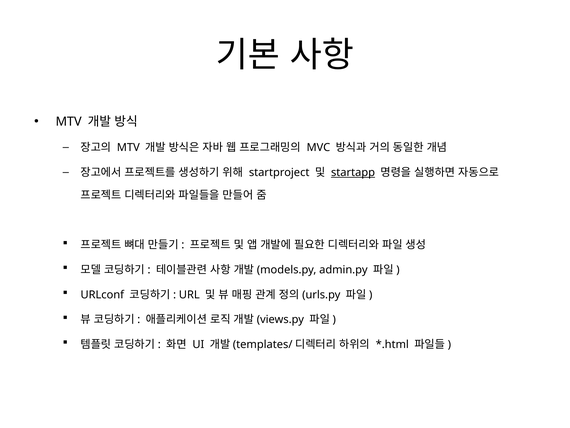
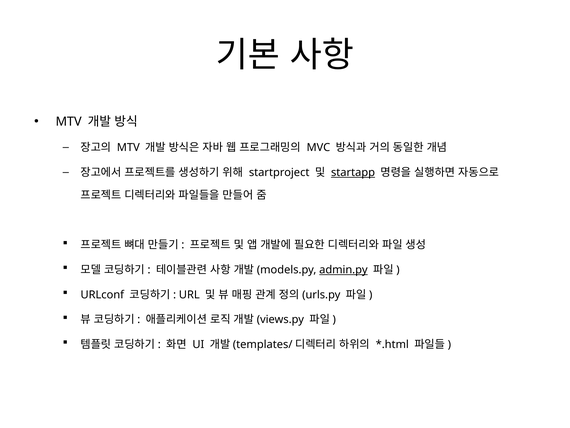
admin.py underline: none -> present (343, 269)
